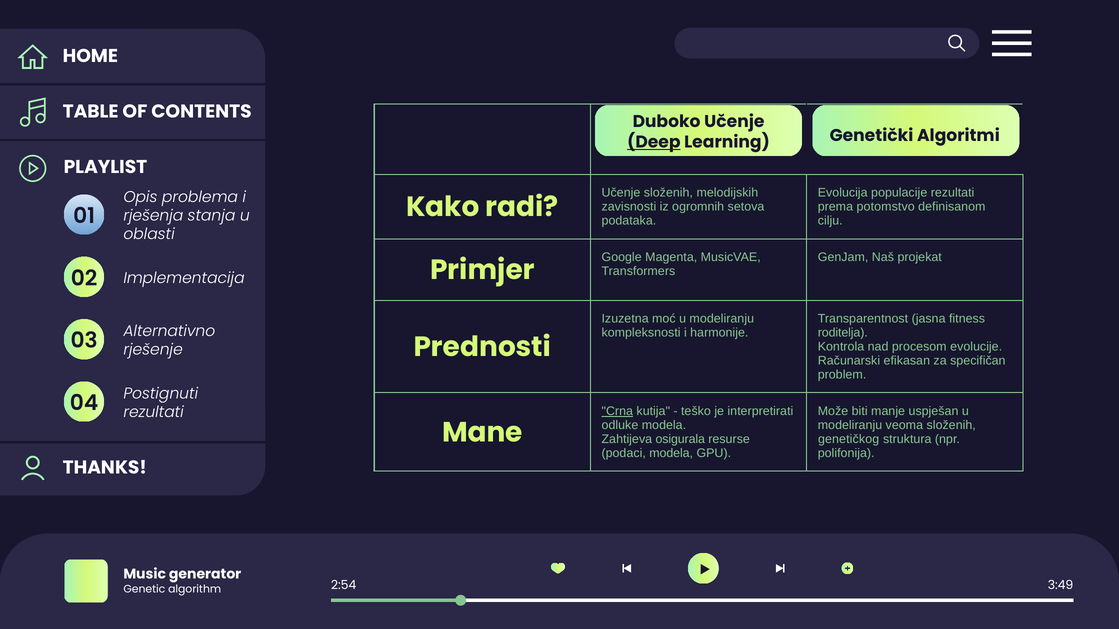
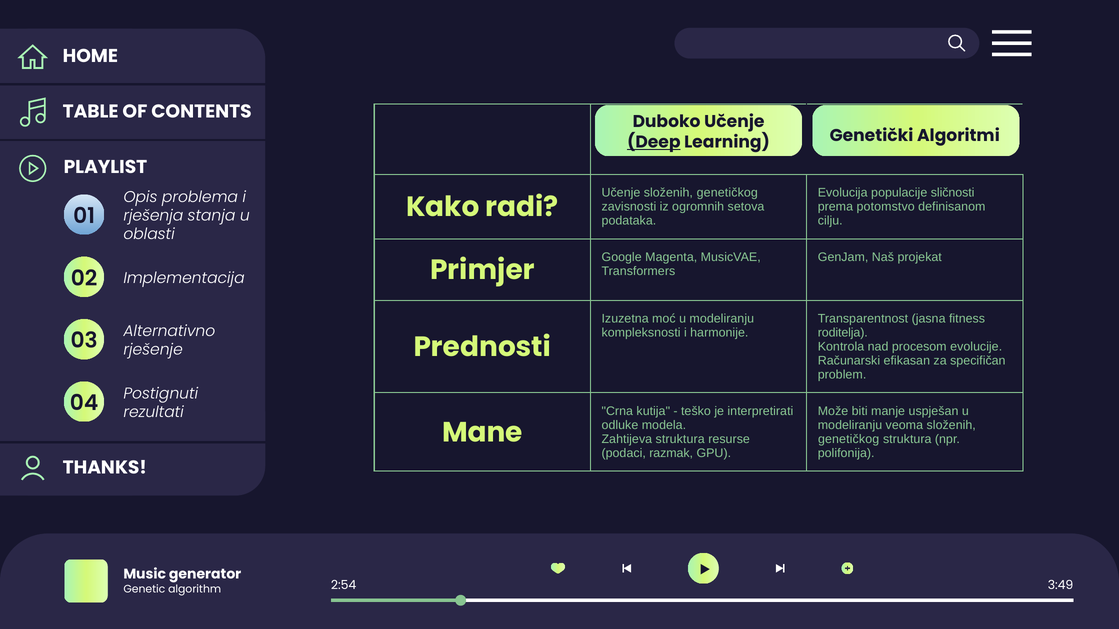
Učenje složenih melodijskih: melodijskih -> genetičkog (727, 193)
populacije rezultati: rezultati -> sličnosti (953, 193)
Crna underline: present -> none (617, 411)
Zahtijeva osigurala: osigurala -> struktura (680, 439)
podaci modela: modela -> razmak (671, 453)
